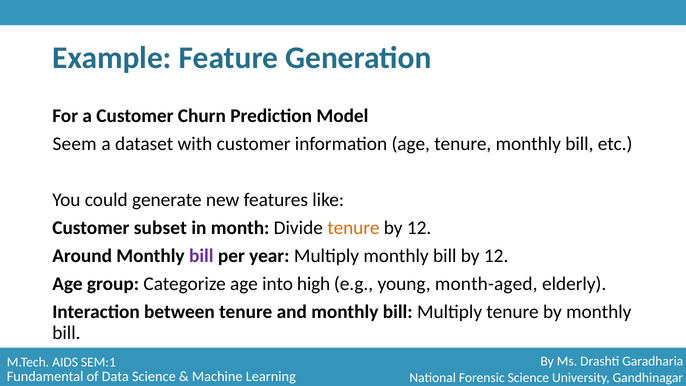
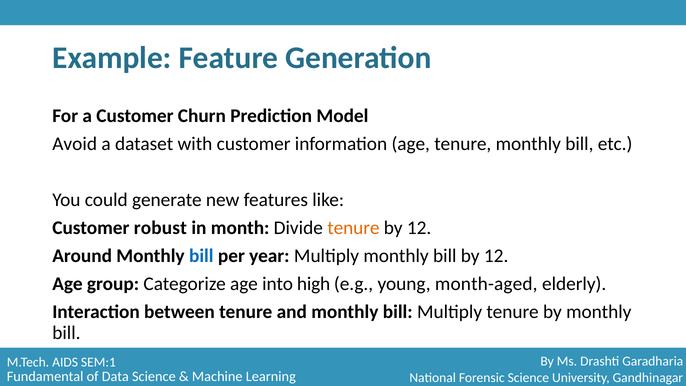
Seem: Seem -> Avoid (75, 144)
subset: subset -> robust (160, 228)
bill colour: purple -> blue (201, 256)
